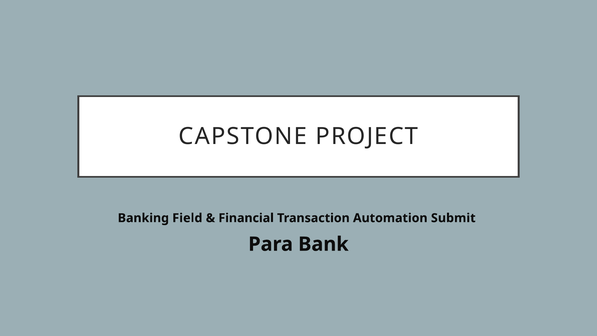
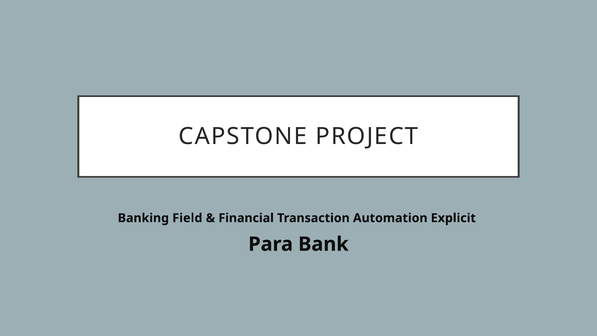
Submit: Submit -> Explicit (453, 218)
